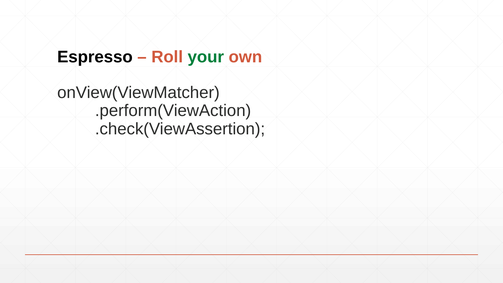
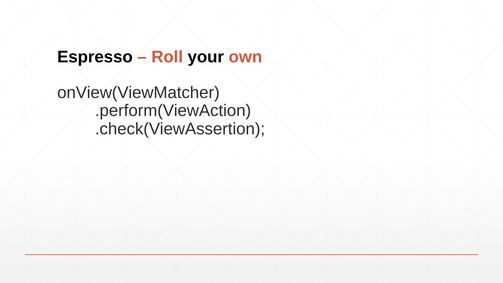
your colour: green -> black (206, 57)
